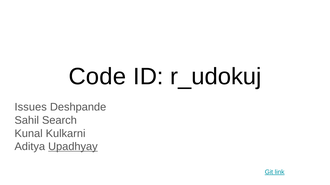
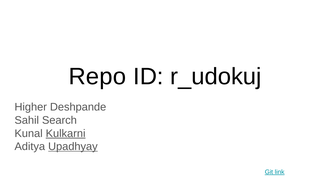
Code: Code -> Repo (97, 77)
Issues: Issues -> Higher (31, 107)
Kulkarni underline: none -> present (66, 134)
